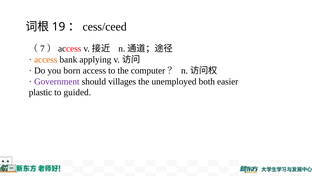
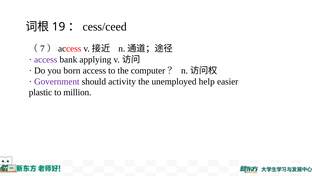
access colour: orange -> purple (46, 59)
villages: villages -> activity (122, 81)
both: both -> help (207, 81)
guided: guided -> million (77, 92)
